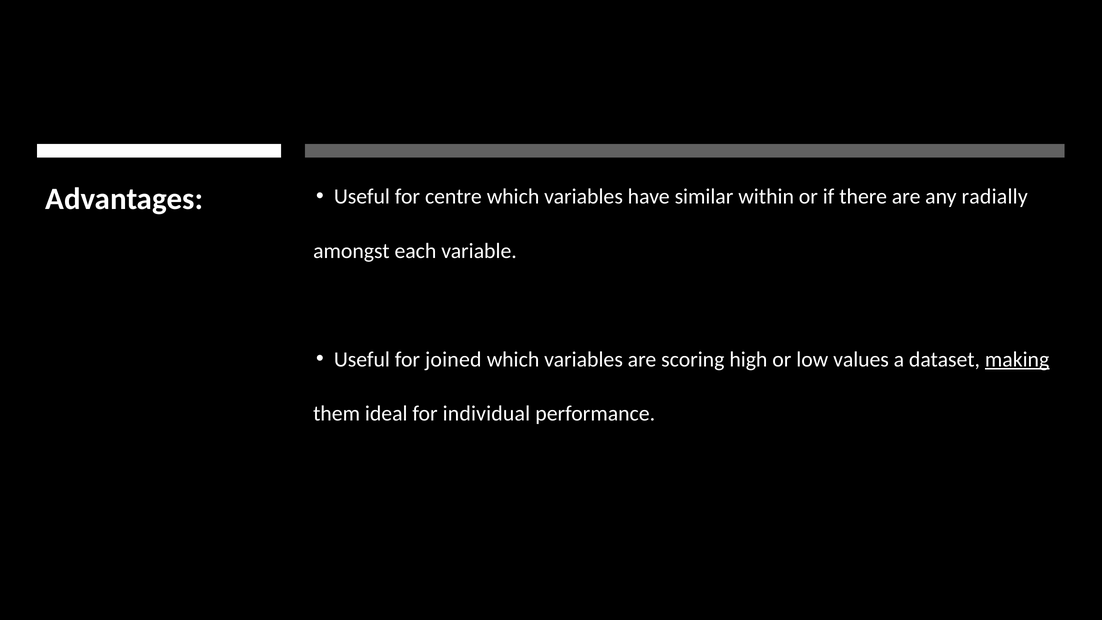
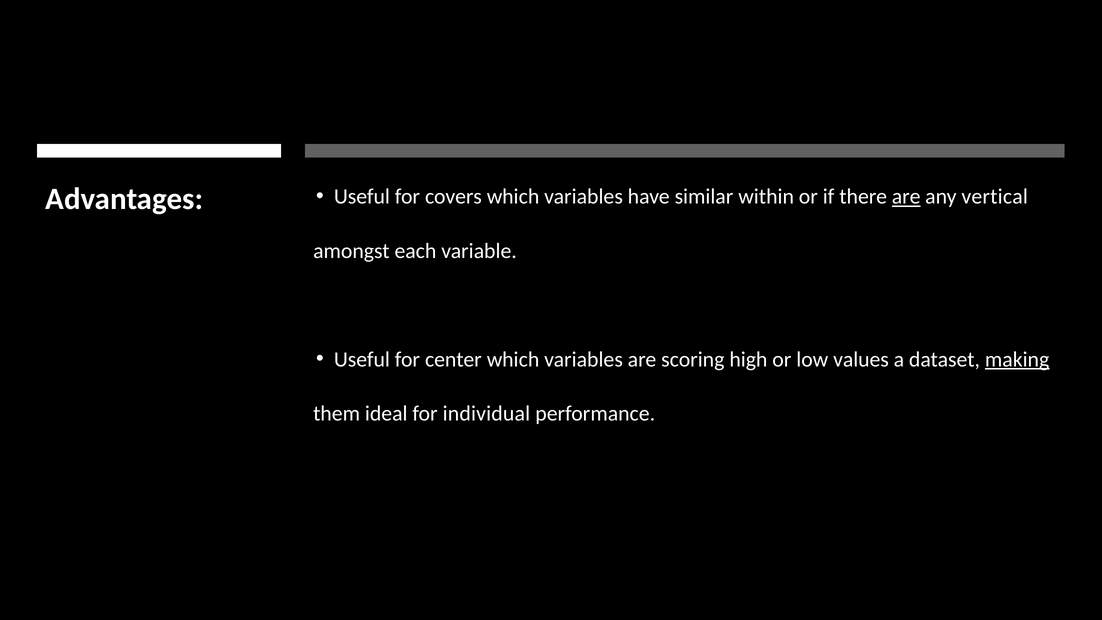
centre: centre -> covers (453, 197)
are underline: none -> present (906, 197)
radially: radially -> vertical (995, 197)
joined: joined -> center (453, 359)
